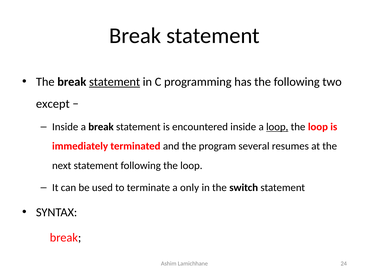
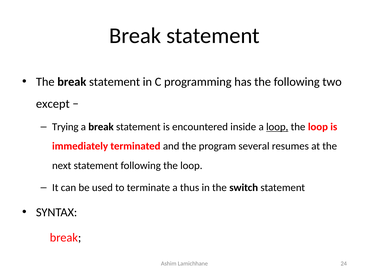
statement underline: present -> none (115, 82)
Inside: Inside -> Trying (65, 127)
only: only -> thus (190, 188)
